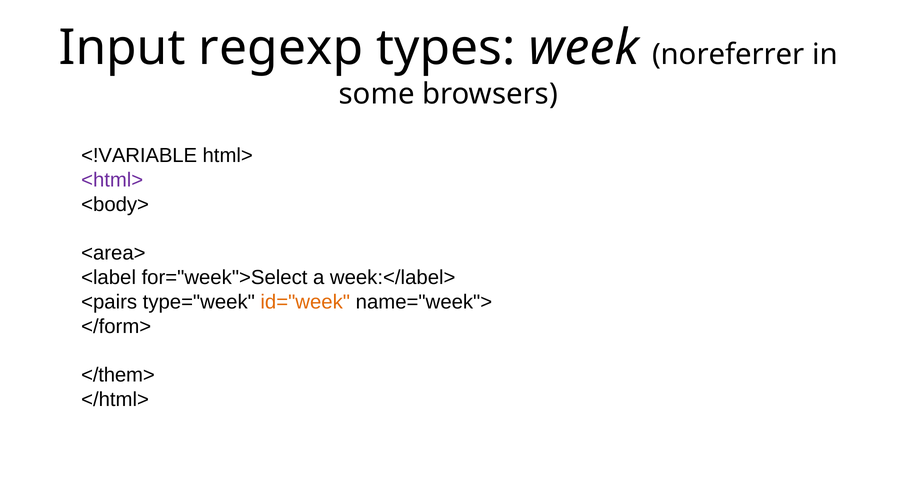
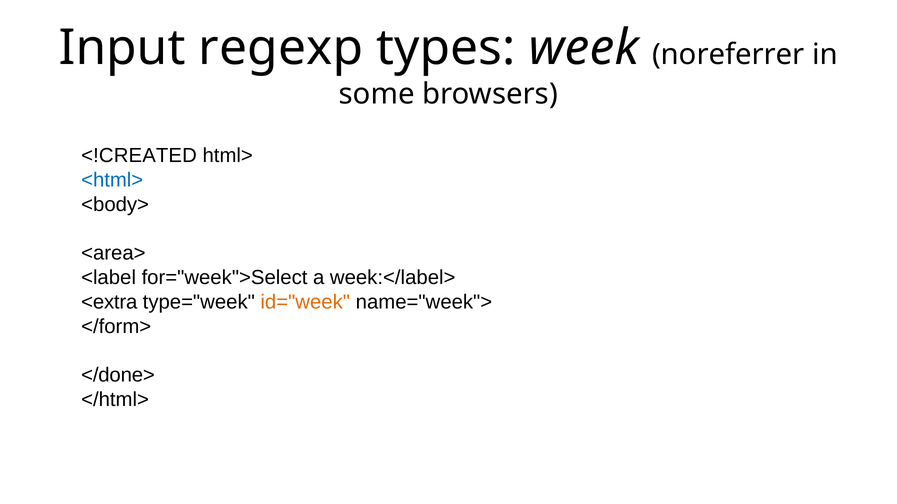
<!VARIABLE: <!VARIABLE -> <!CREATED (139, 156)
<html> colour: purple -> blue (112, 180)
<pairs: <pairs -> <extra (109, 302)
</them>: </them> -> </done> (118, 376)
